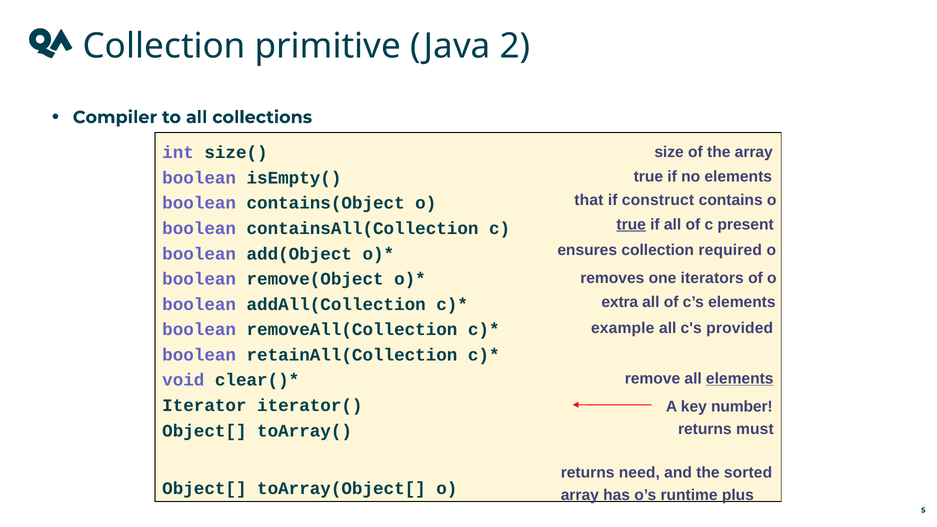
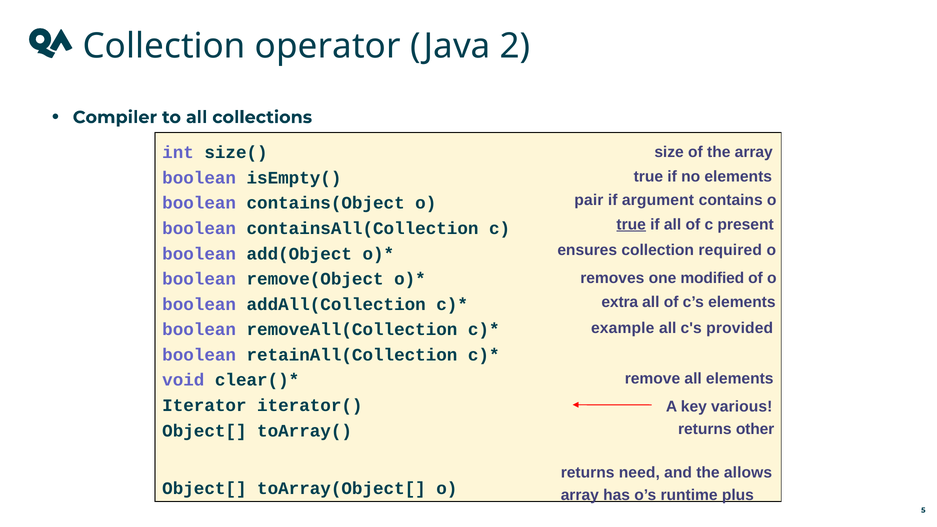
primitive: primitive -> operator (328, 46)
that: that -> pair (589, 200)
construct: construct -> argument (658, 200)
iterators: iterators -> modified (712, 278)
elements underline: present -> none (740, 379)
number: number -> various (742, 406)
must: must -> other (755, 429)
sorted: sorted -> allows (748, 473)
